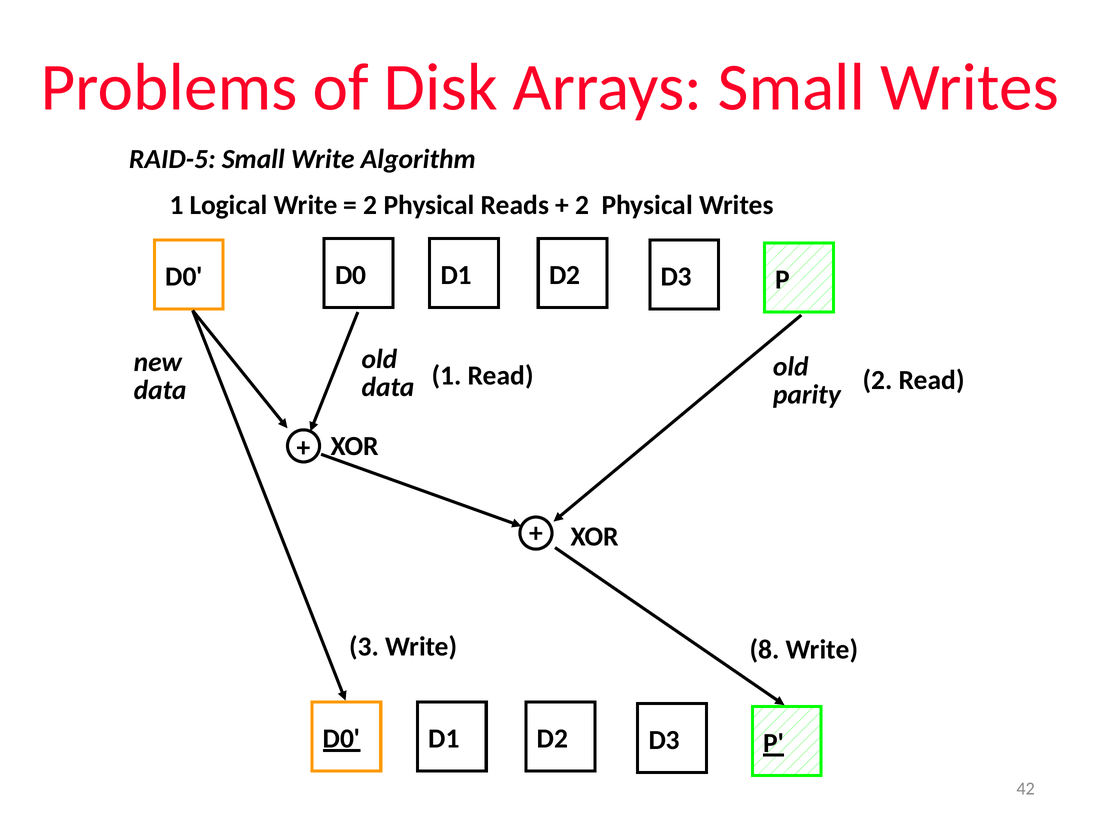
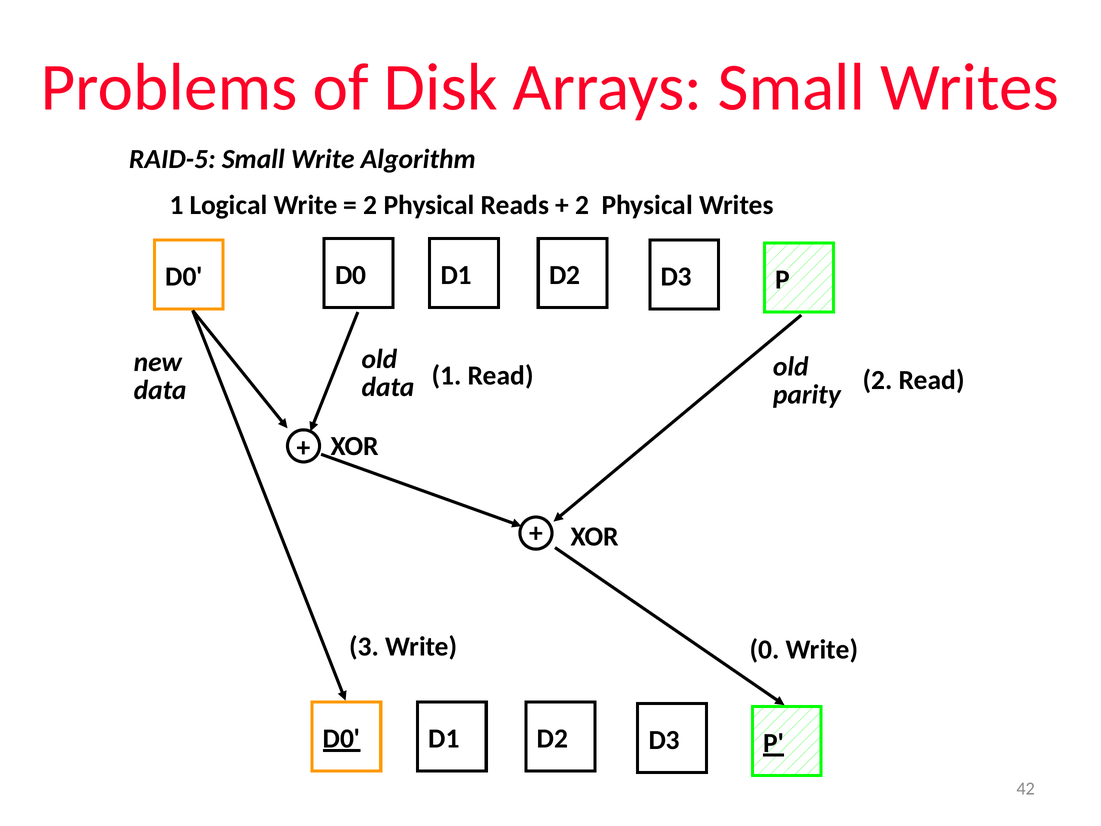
8: 8 -> 0 (765, 649)
